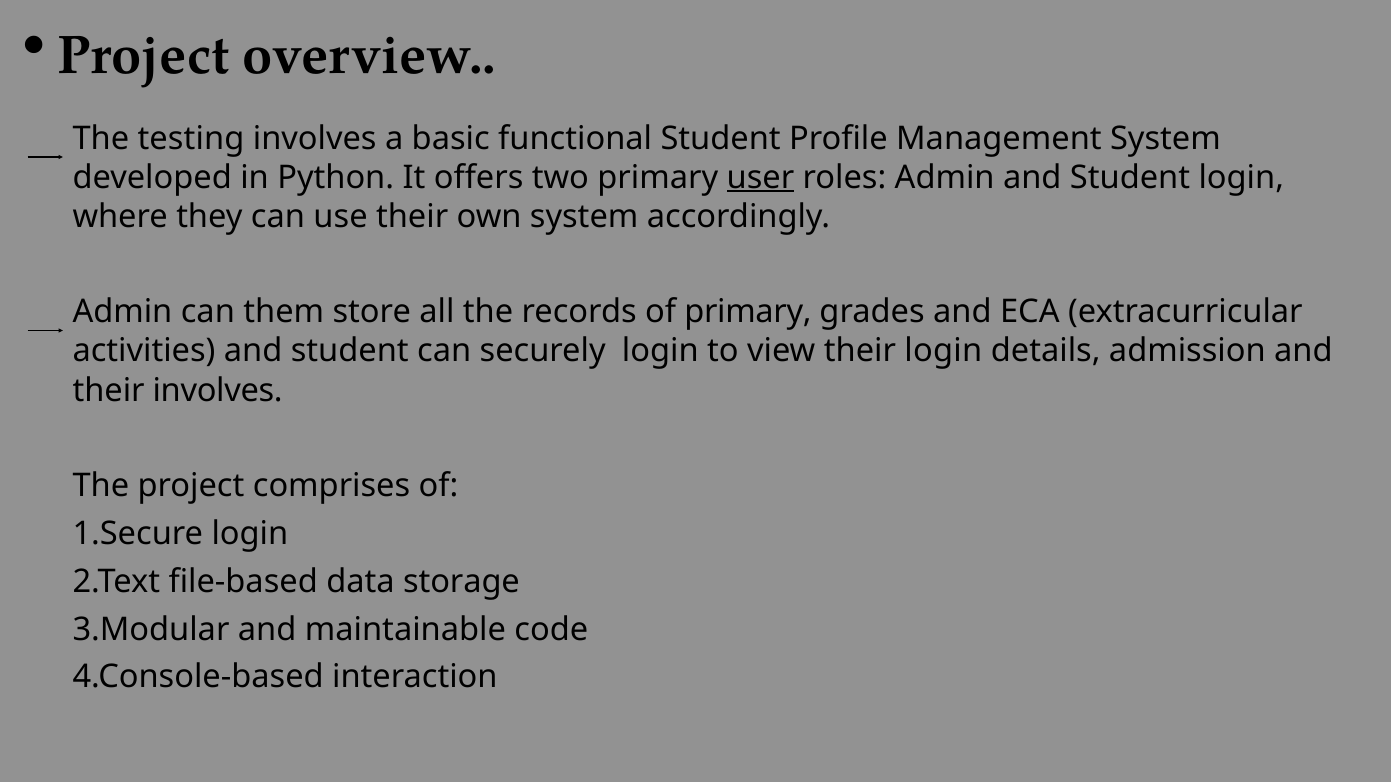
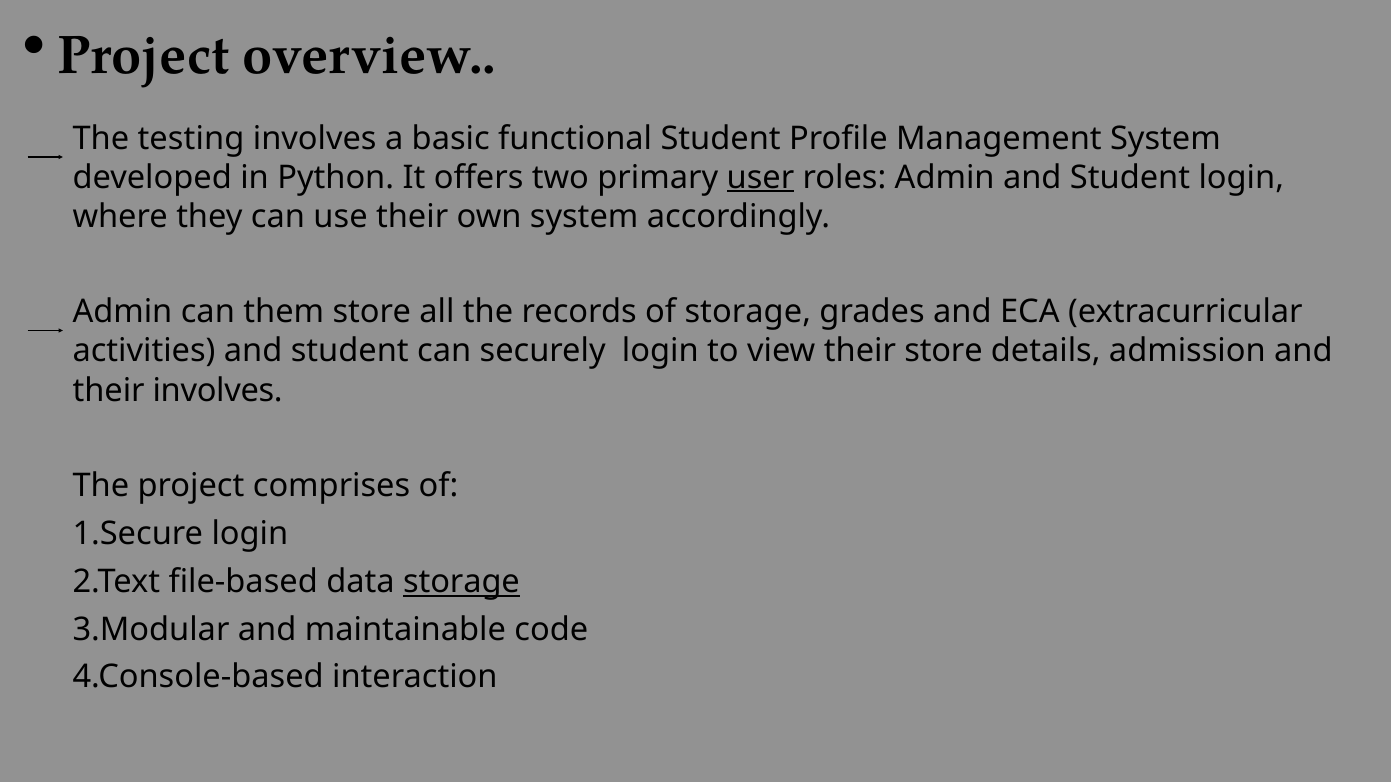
of primary: primary -> storage (748, 312)
their login: login -> store (944, 351)
storage underline: none -> present (461, 582)
